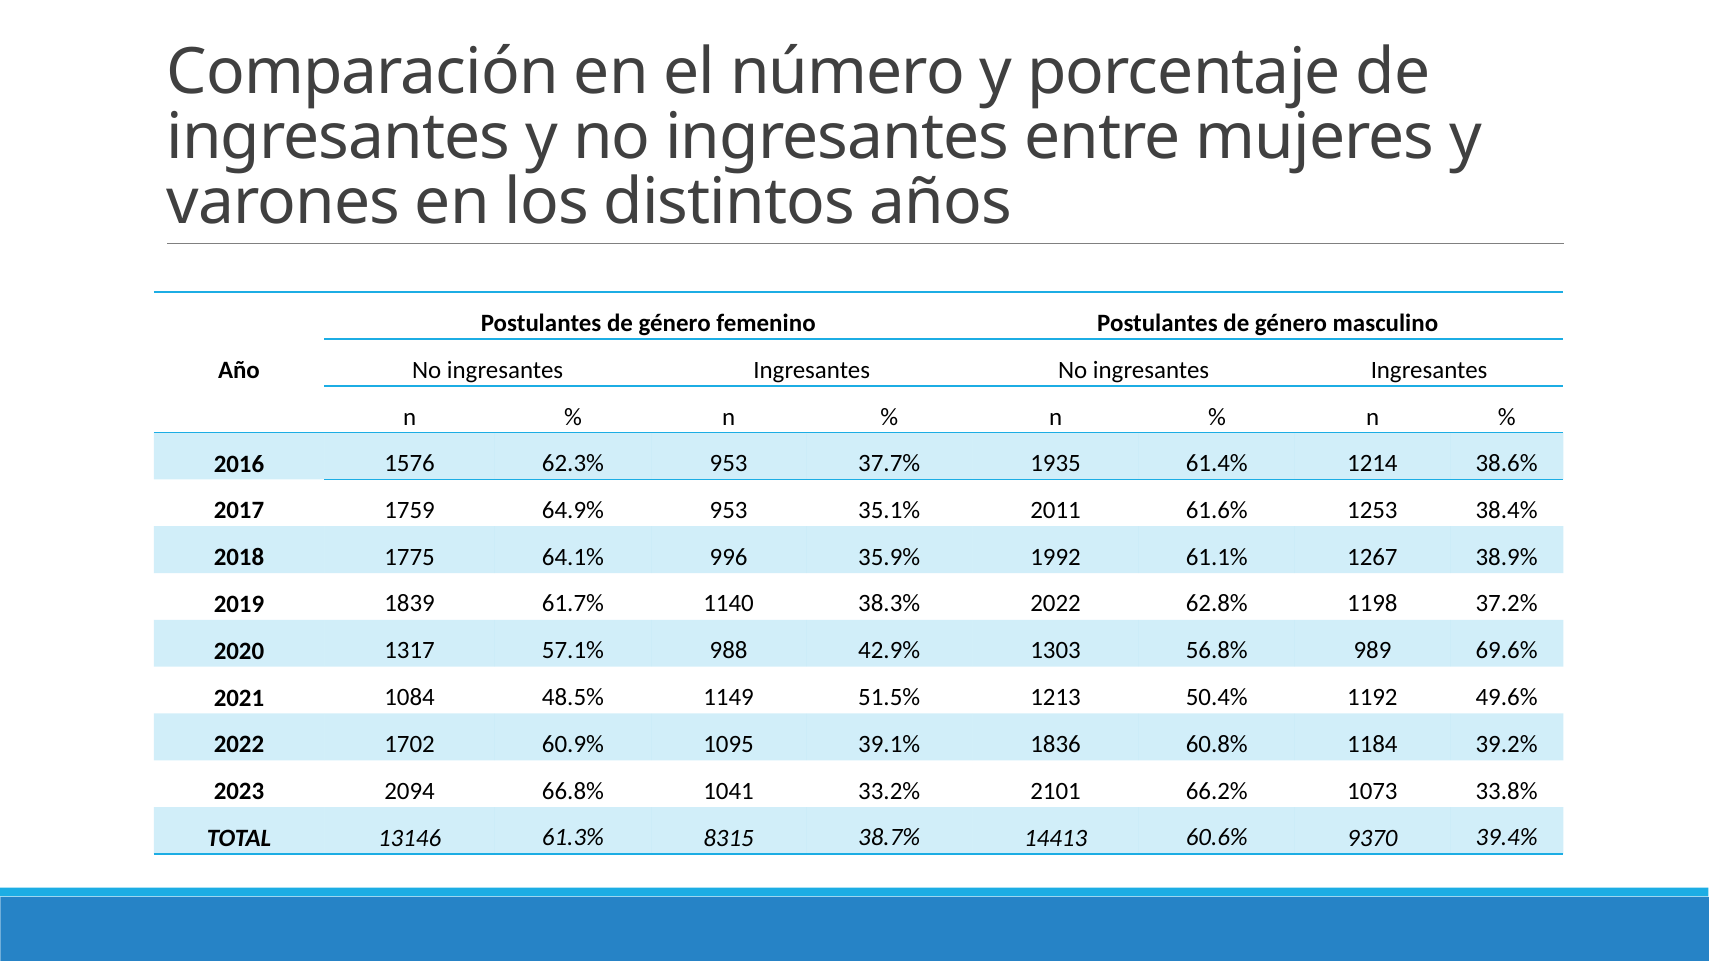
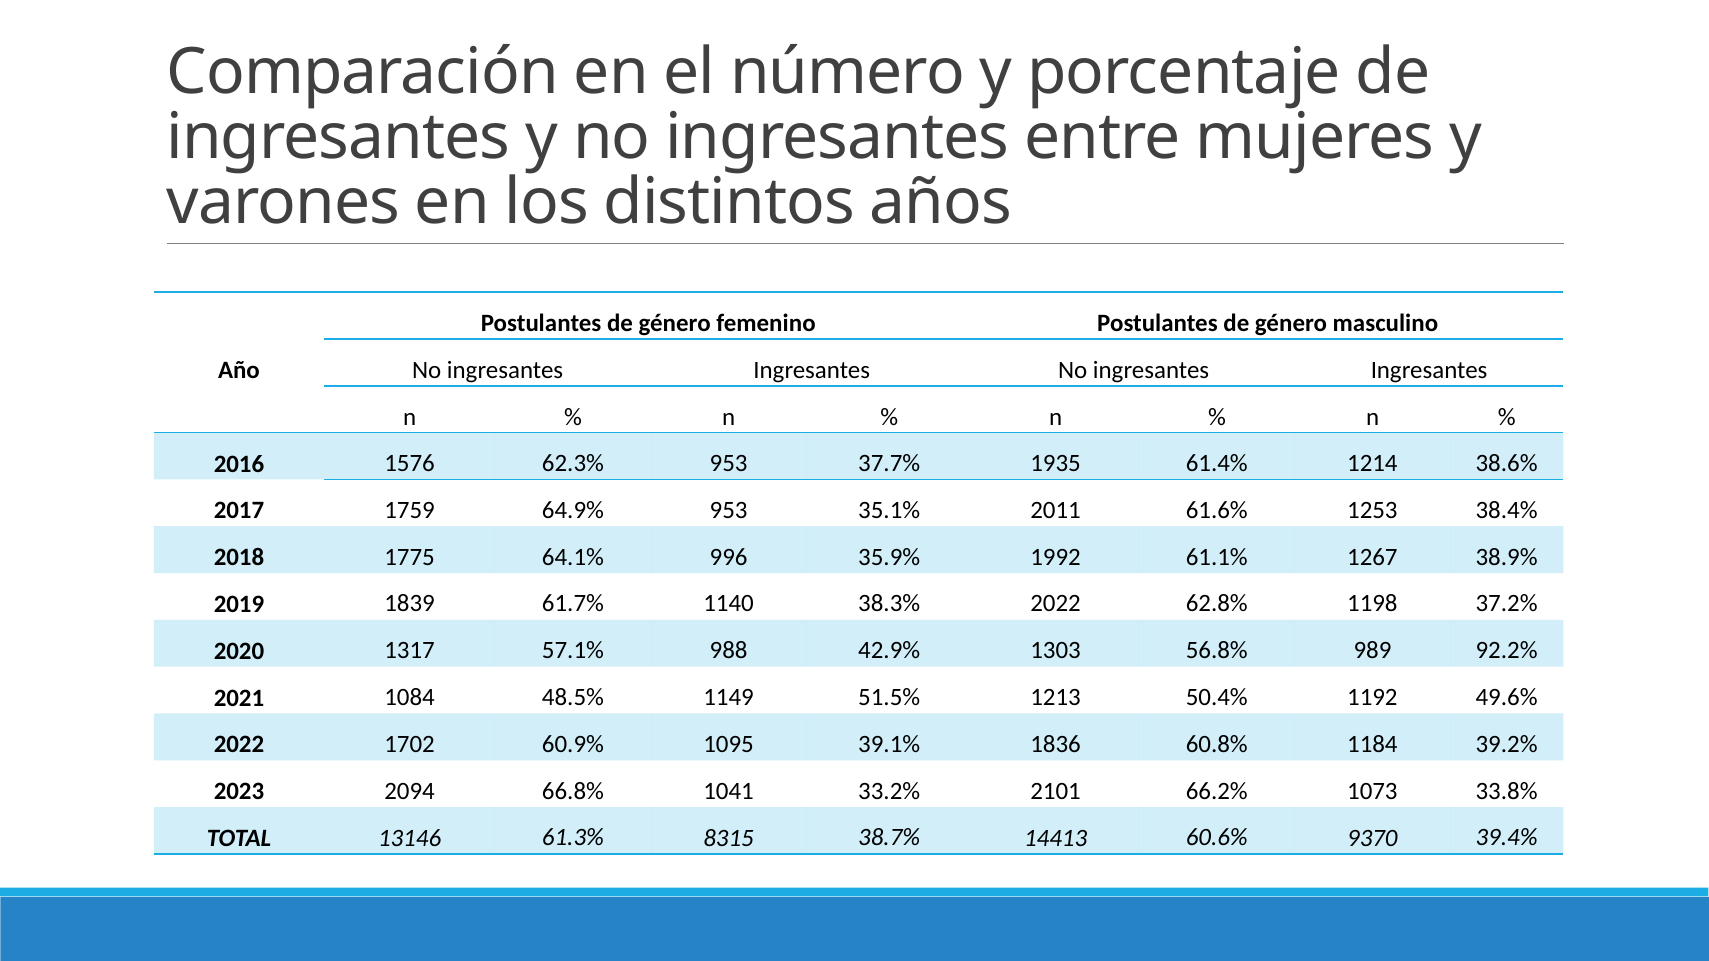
69.6%: 69.6% -> 92.2% (1507, 651)
